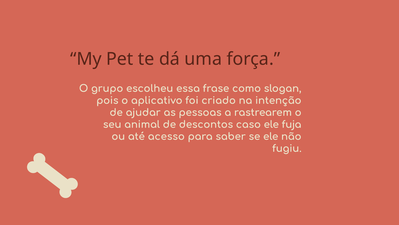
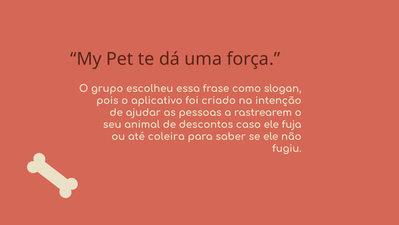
acesso: acesso -> coleira (166, 136)
